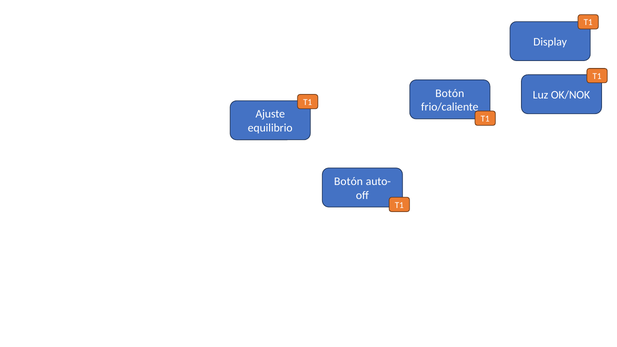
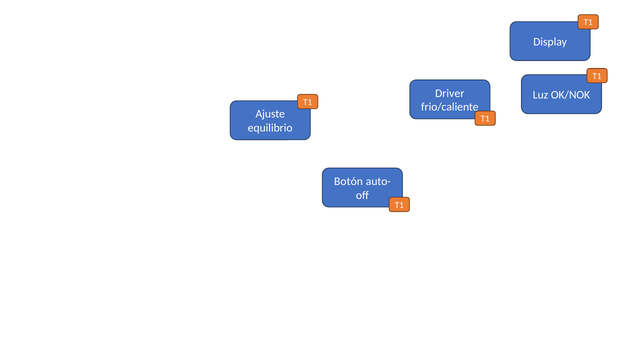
Botón: Botón -> Driver (450, 93)
